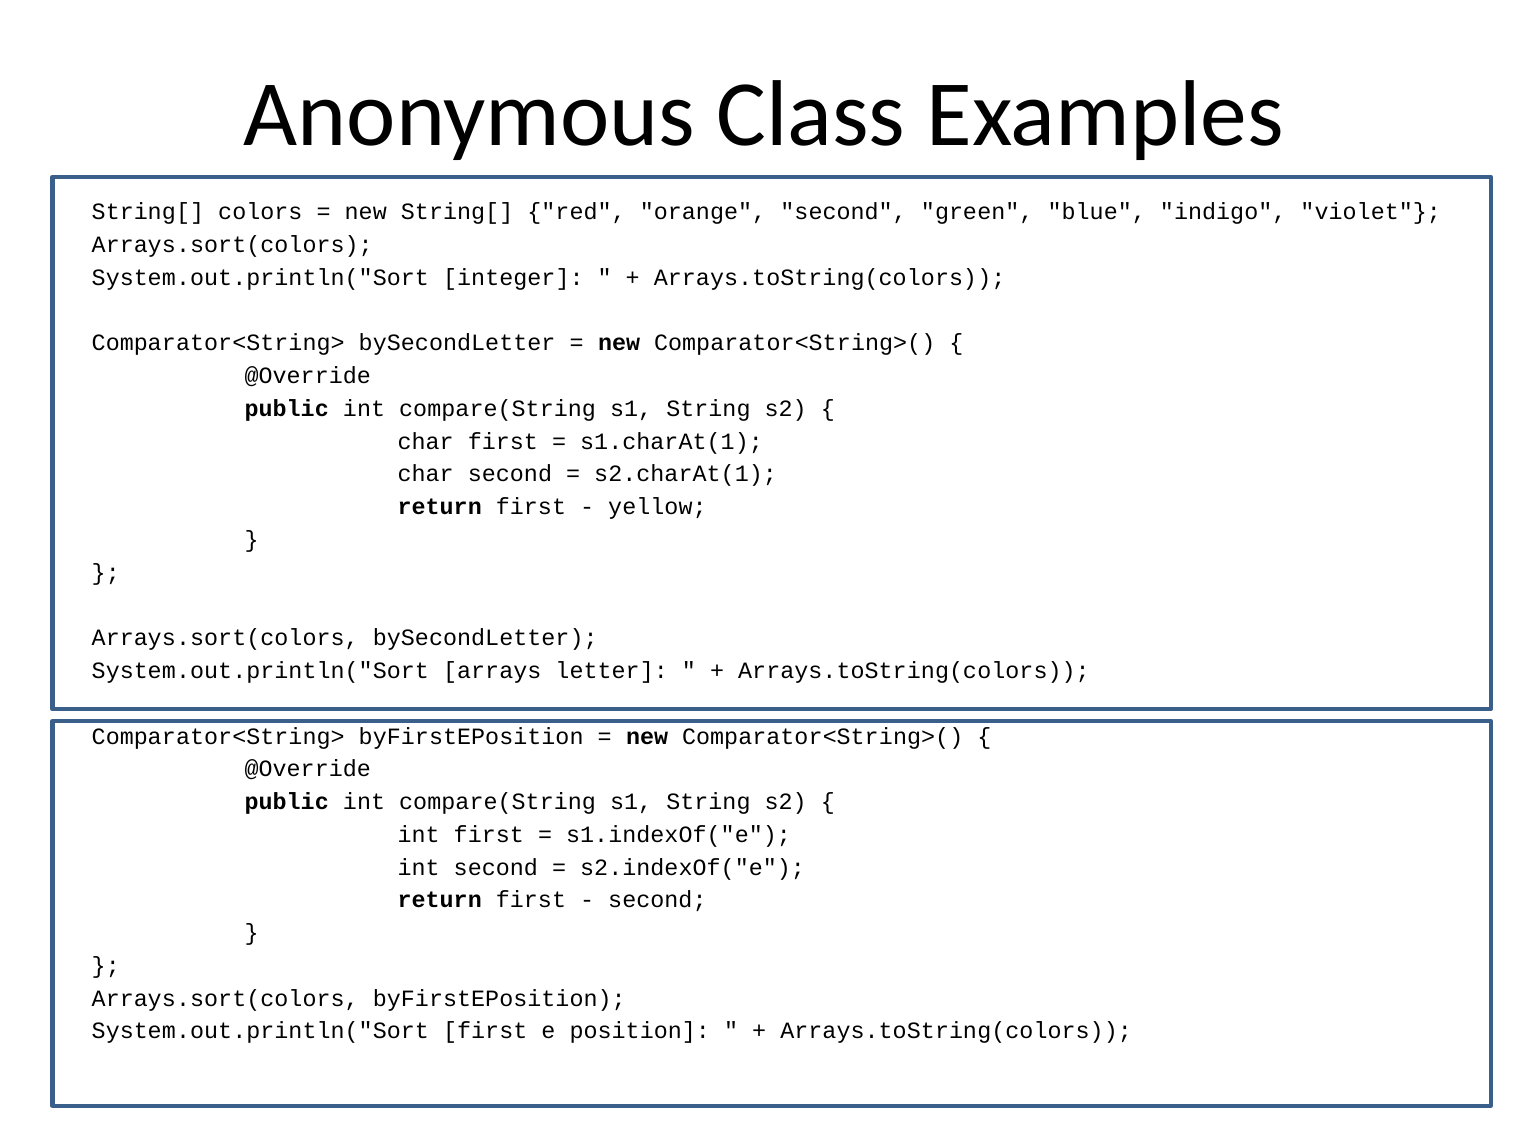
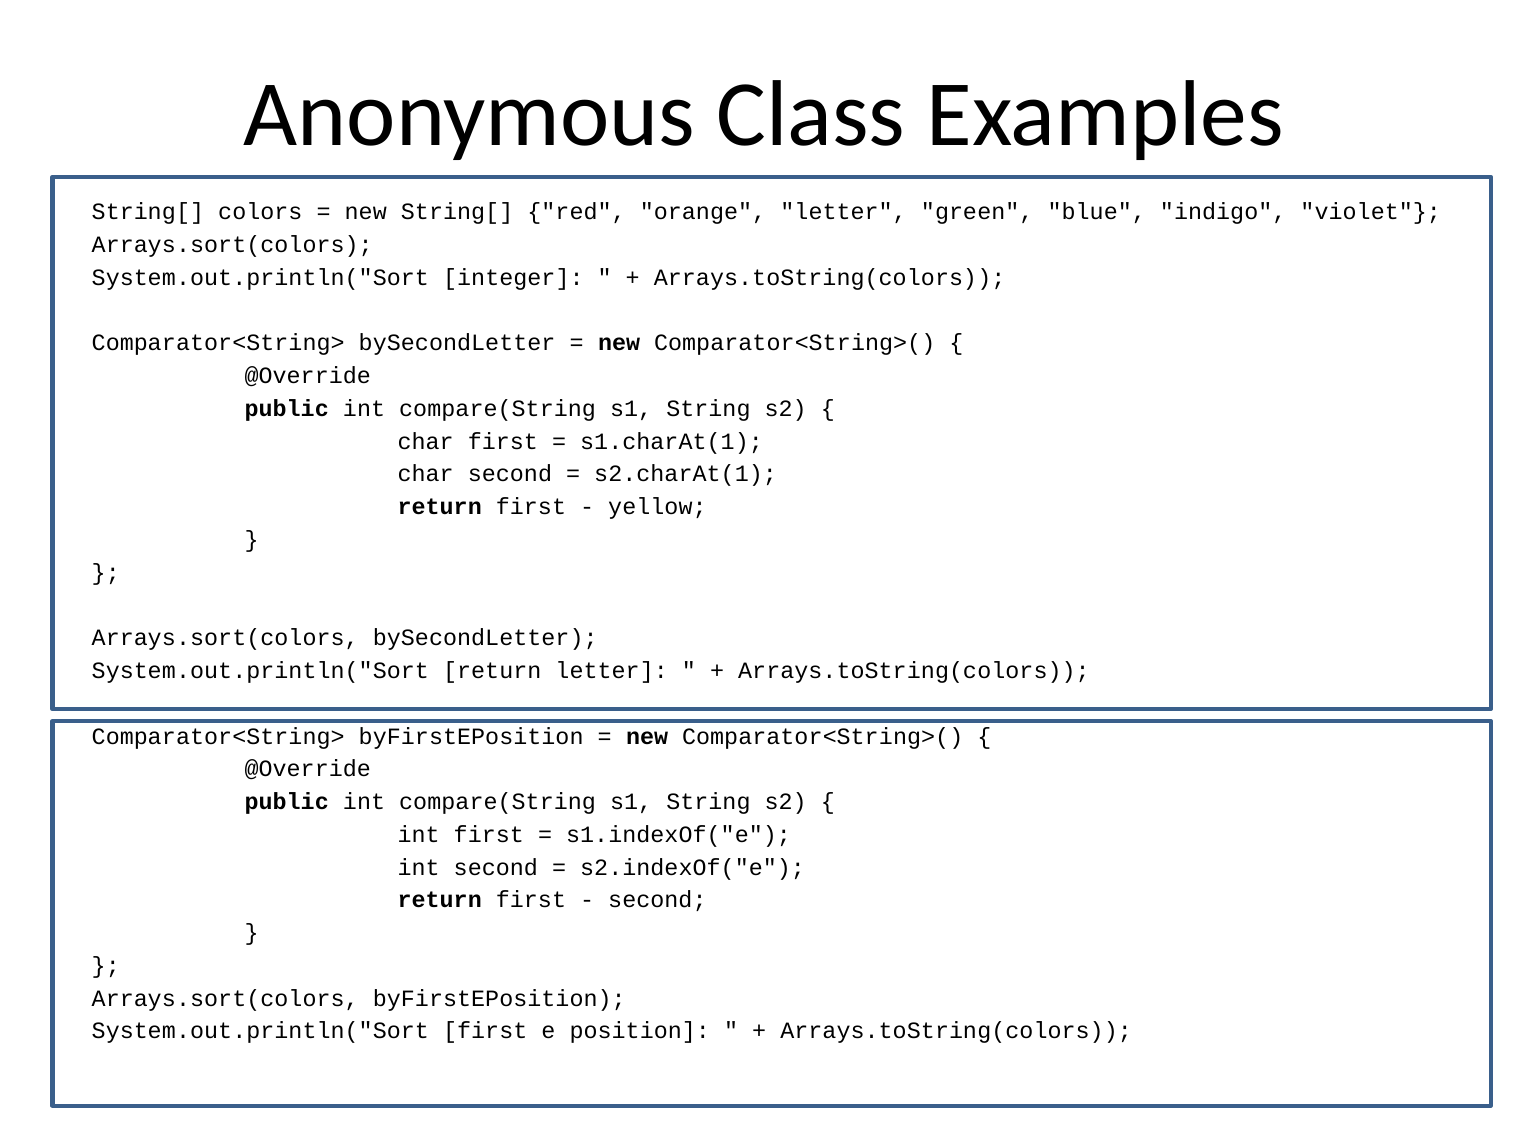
orange second: second -> letter (844, 212)
System.out.println("Sort arrays: arrays -> return (492, 671)
